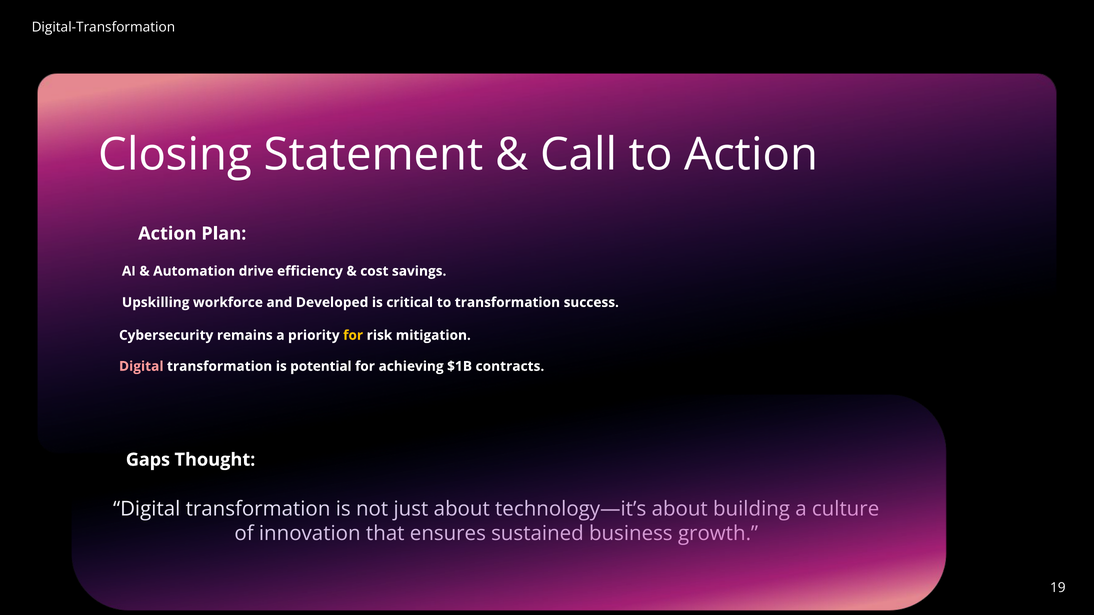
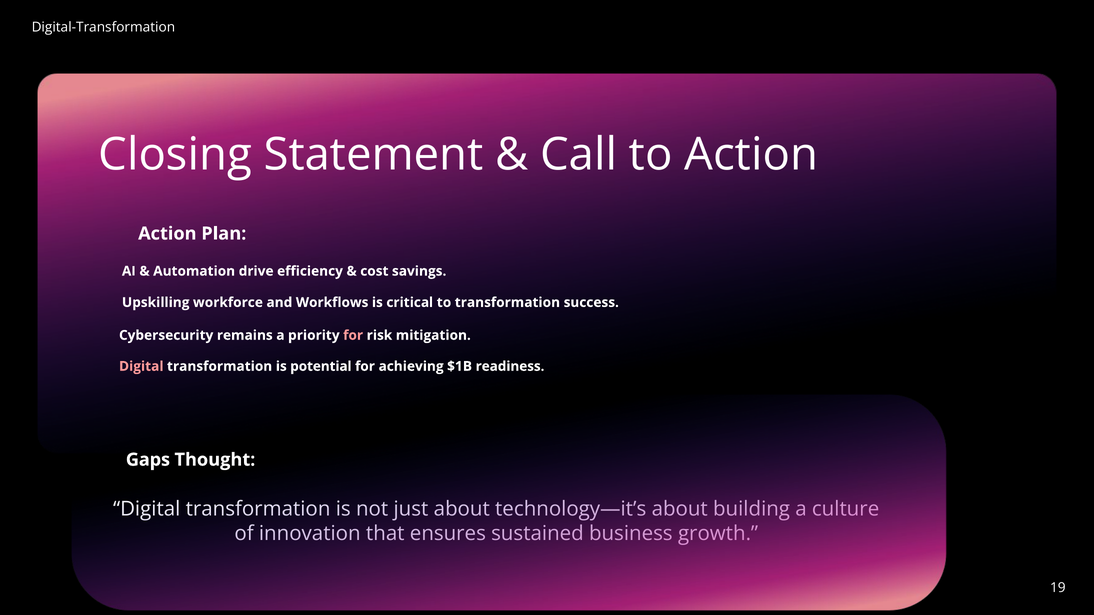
Developed: Developed -> Workflows (332, 303)
for colour: yellow -> pink (353, 335)
contracts: contracts -> readiness (510, 367)
